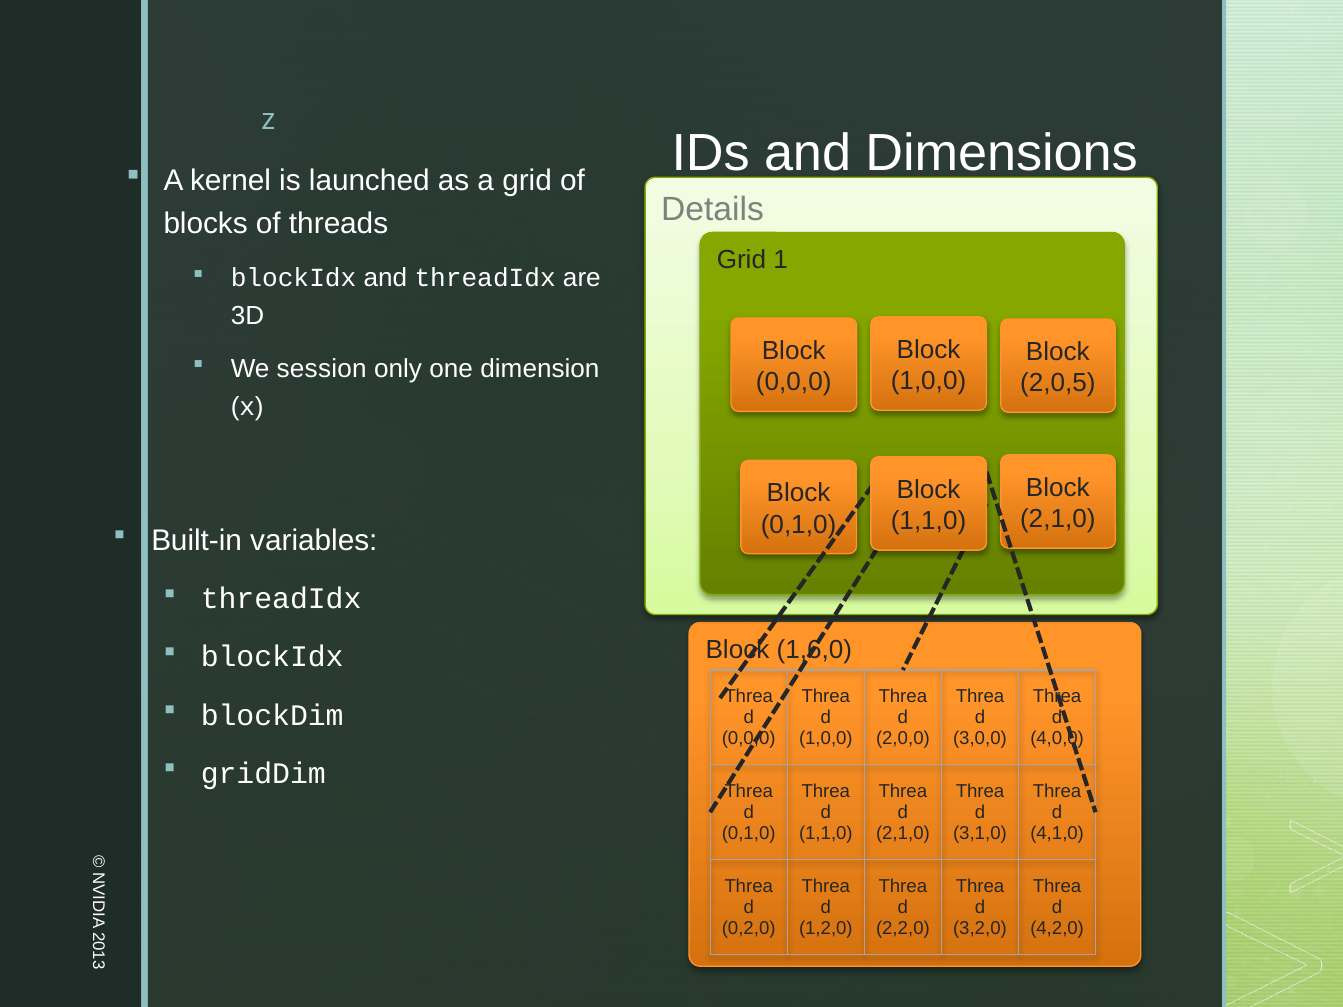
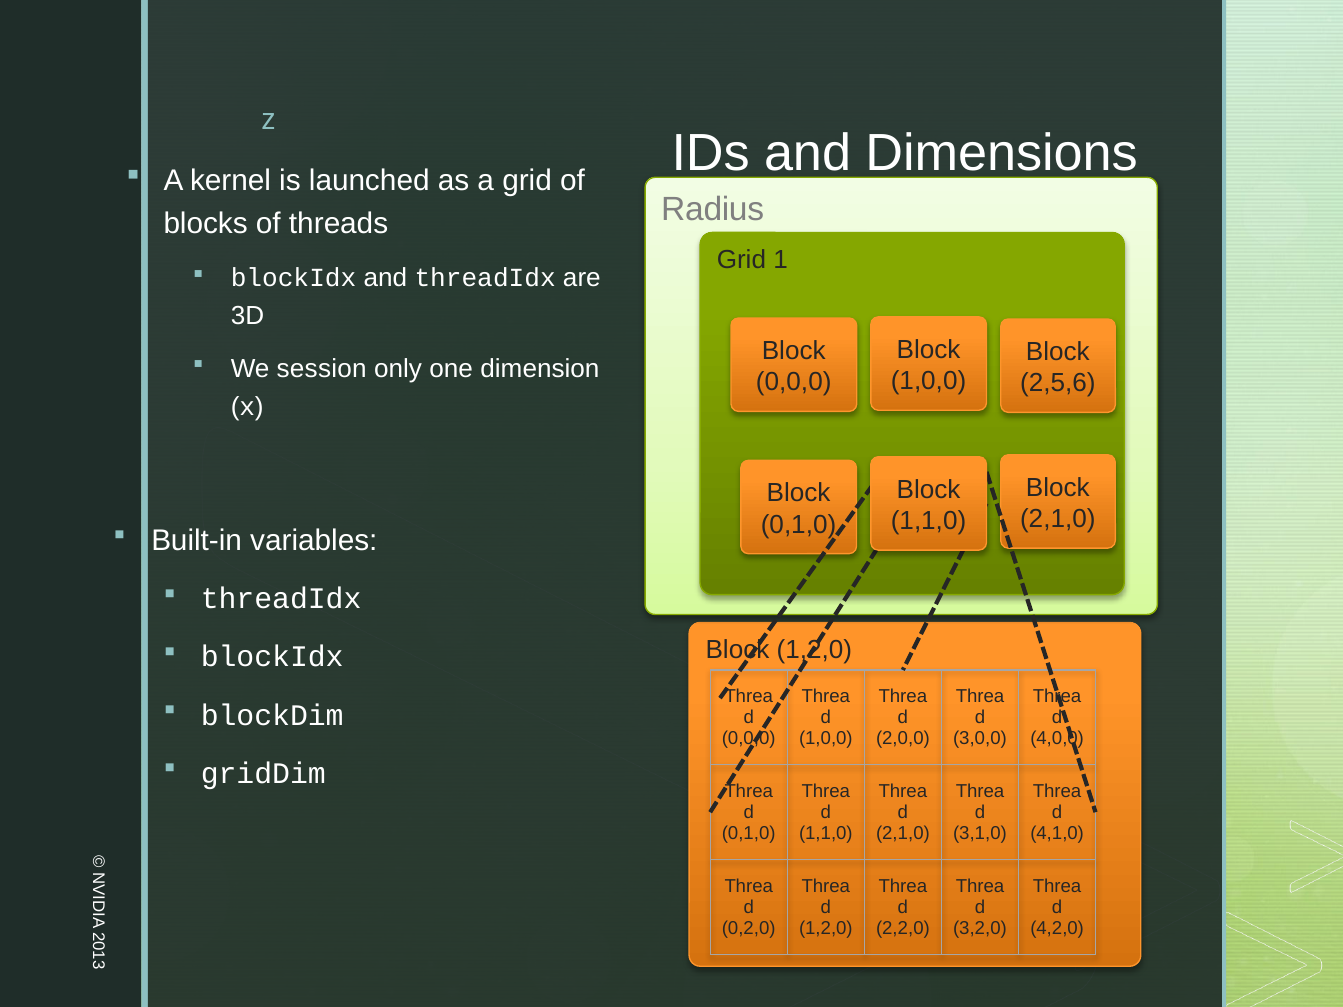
Details: Details -> Radius (713, 209)
2,0,5: 2,0,5 -> 2,5,6 (1058, 383)
Block 1,6,0: 1,6,0 -> 1,2,0 (814, 650)
